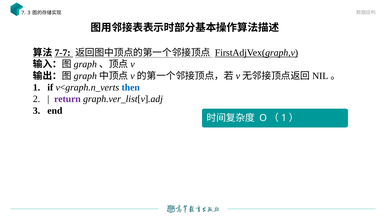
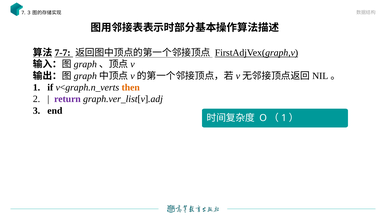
then colour: blue -> orange (131, 88)
